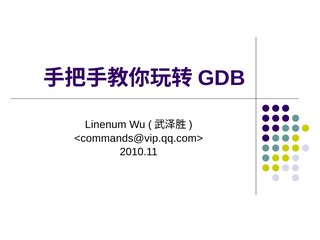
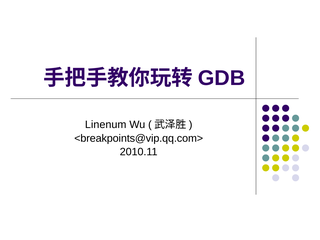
<commands@vip.qq.com>: <commands@vip.qq.com> -> <breakpoints@vip.qq.com> (139, 138)
